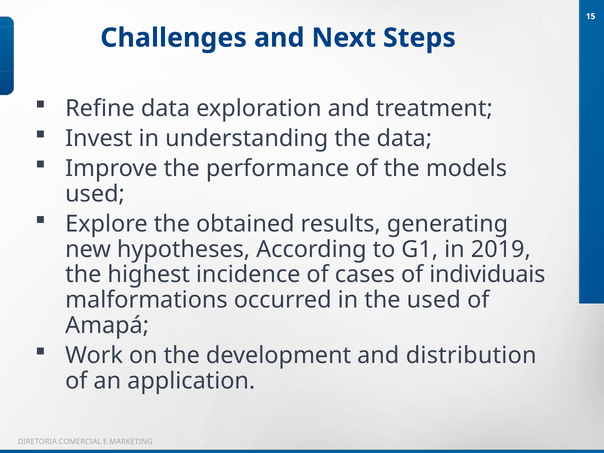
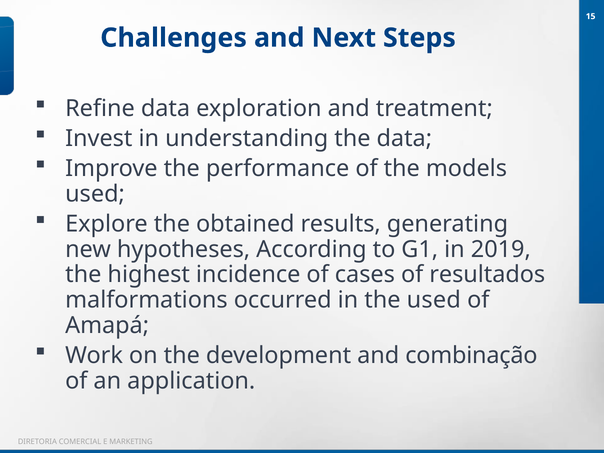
individuais: individuais -> resultados (487, 275)
distribution: distribution -> combinação (471, 355)
